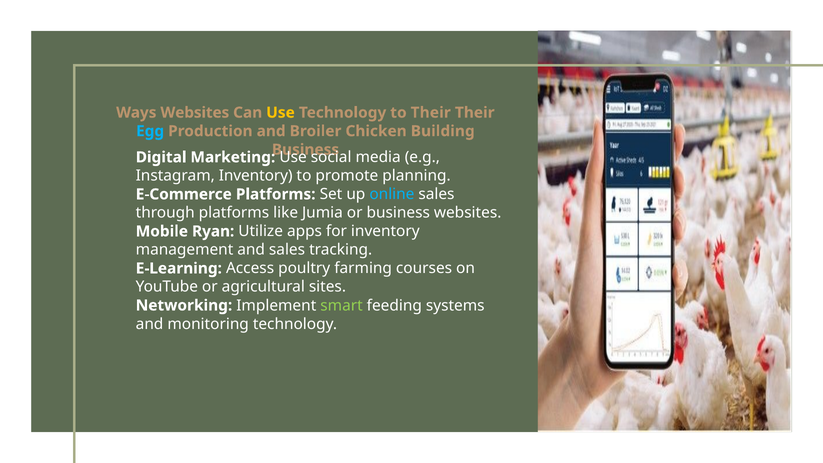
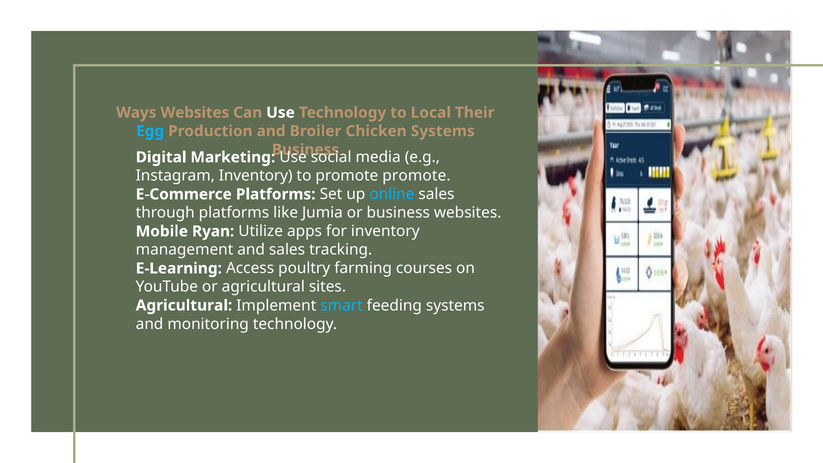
Use colour: yellow -> white (281, 113)
to Their: Their -> Local (431, 113)
Chicken Building: Building -> Systems (443, 131)
promote planning: planning -> promote (416, 176)
Networking: Networking -> Agricultural (184, 305)
smart colour: light green -> light blue (342, 305)
